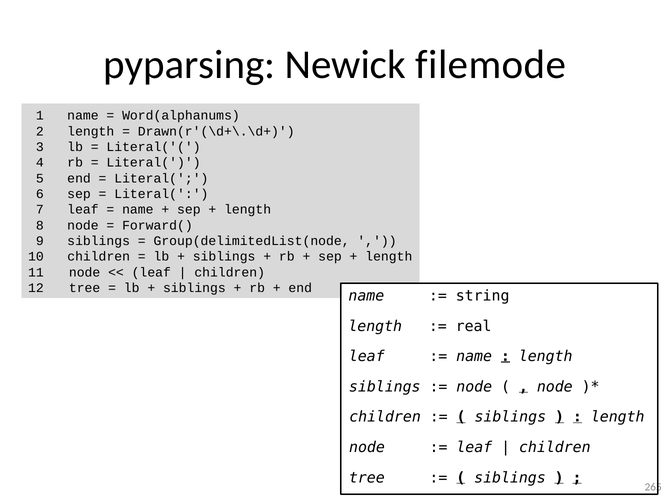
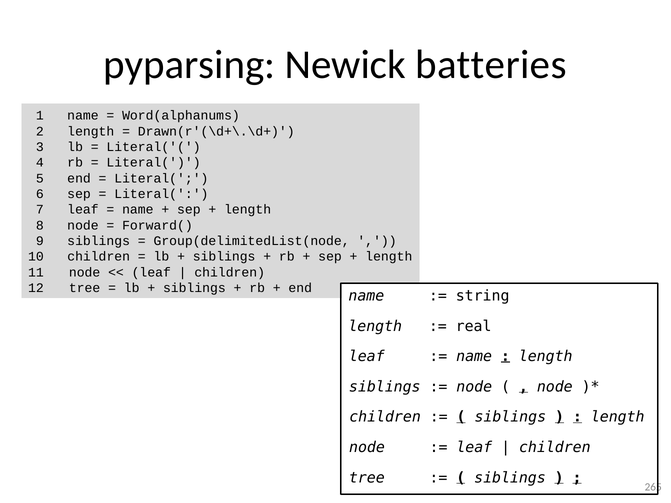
filemode: filemode -> batteries (491, 65)
